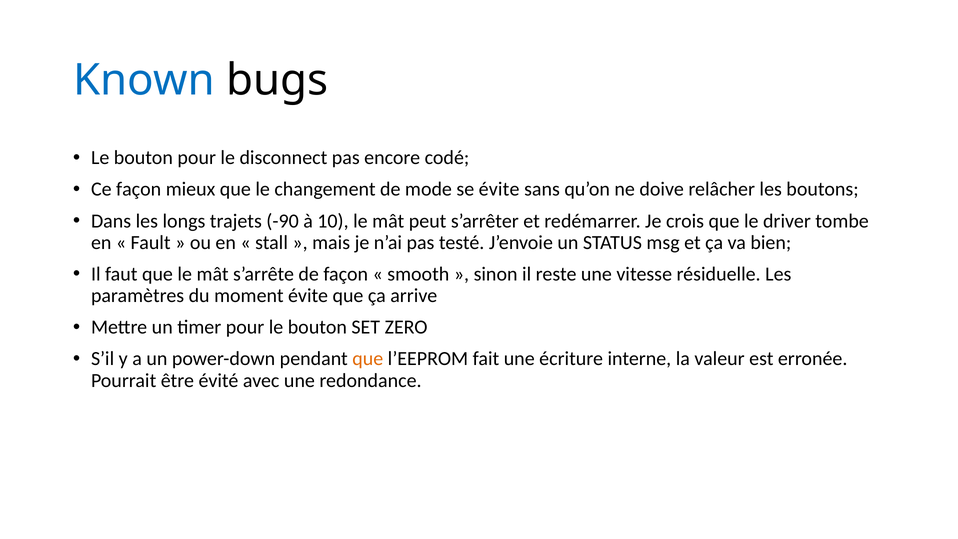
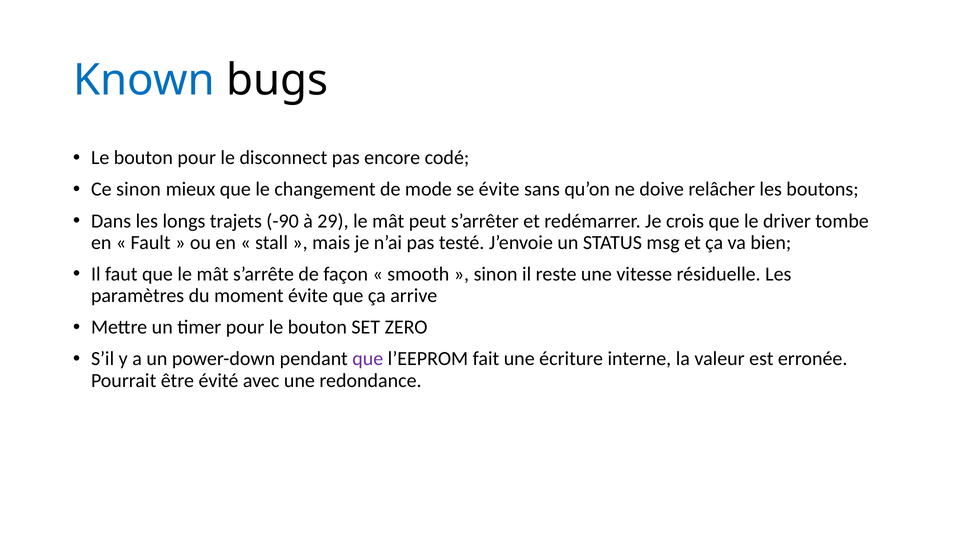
Ce façon: façon -> sinon (139, 189)
10: 10 -> 29 (333, 221)
que colour: orange -> purple (368, 359)
